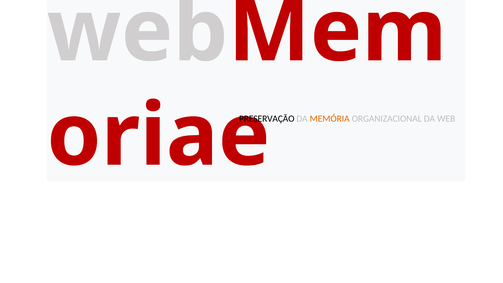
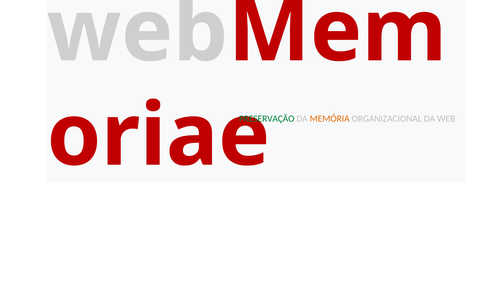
PRESERVAÇÃO colour: black -> green (267, 119)
